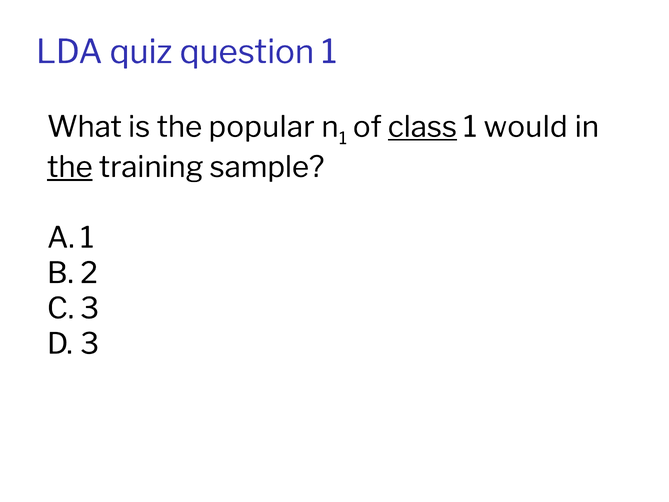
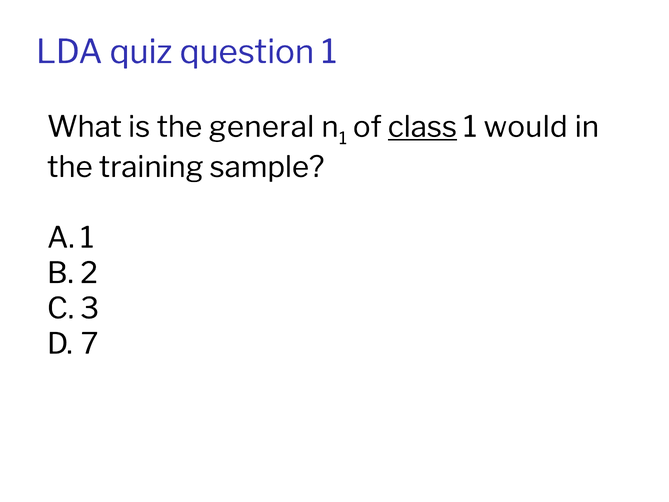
popular: popular -> general (262, 127)
the underline: present -> none (70, 167)
3: 3 -> 7 (90, 344)
